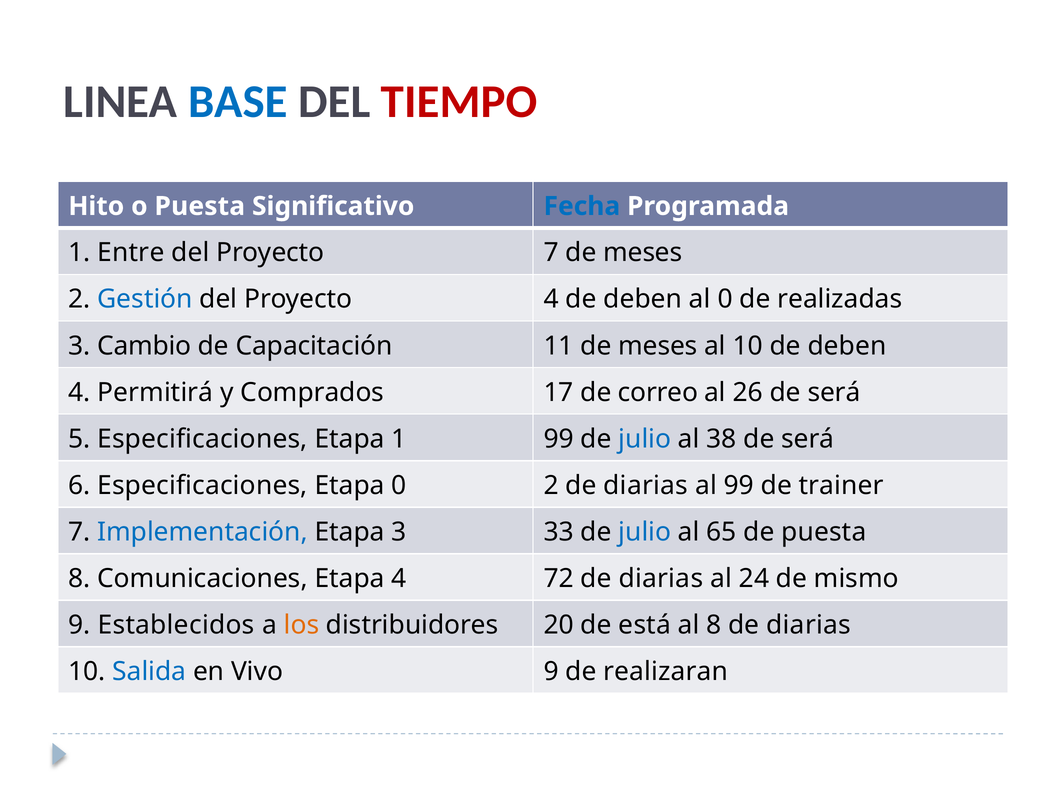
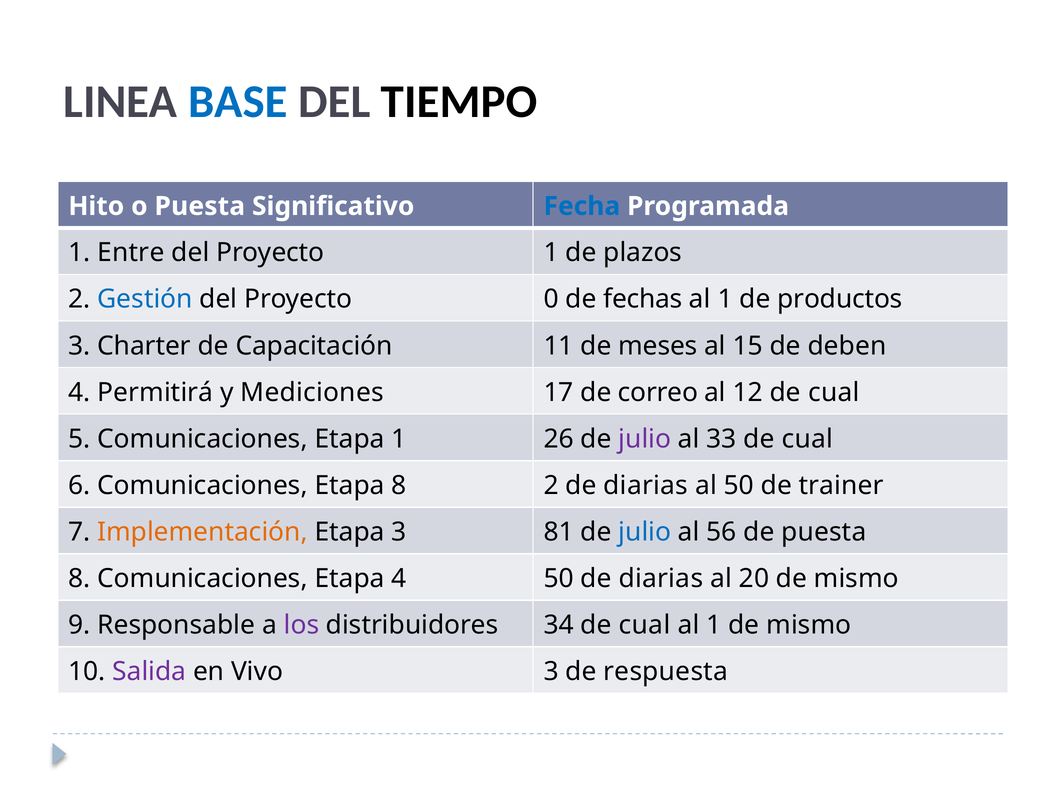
TIEMPO colour: red -> black (459, 102)
Proyecto 7: 7 -> 1 (551, 253)
meses: meses -> plazos (643, 253)
Proyecto 4: 4 -> 0 (551, 299)
deben: deben -> fechas (643, 299)
0: 0 -> 1 (725, 299)
realizadas: realizadas -> productos (840, 299)
Cambio: Cambio -> Charter (144, 346)
al 10: 10 -> 15 (748, 346)
Comprados: Comprados -> Mediciones (312, 392)
26: 26 -> 12 (748, 392)
será: será -> cual (834, 392)
5 Especificaciones: Especificaciones -> Comunicaciones (202, 439)
1 99: 99 -> 26 (559, 439)
julio colour: blue -> purple (645, 439)
38: 38 -> 33 (721, 439)
será: será -> cual (808, 439)
6 Especificaciones: Especificaciones -> Comunicaciones (202, 485)
Etapa 0: 0 -> 8 (399, 485)
al 99: 99 -> 50 (739, 485)
Implementación colour: blue -> orange (202, 532)
33: 33 -> 81 (559, 532)
65: 65 -> 56 (721, 532)
4 72: 72 -> 50 (559, 578)
24: 24 -> 20 (754, 578)
Establecidos: Establecidos -> Responsable (176, 625)
los colour: orange -> purple (301, 625)
20: 20 -> 34 (559, 625)
está: está -> cual (645, 625)
8: 8 -> 1 (714, 625)
diarias: diarias -> mismo (809, 625)
Salida colour: blue -> purple (149, 671)
Vivo 9: 9 -> 3 (551, 671)
realizaran: realizaran -> respuesta (666, 671)
